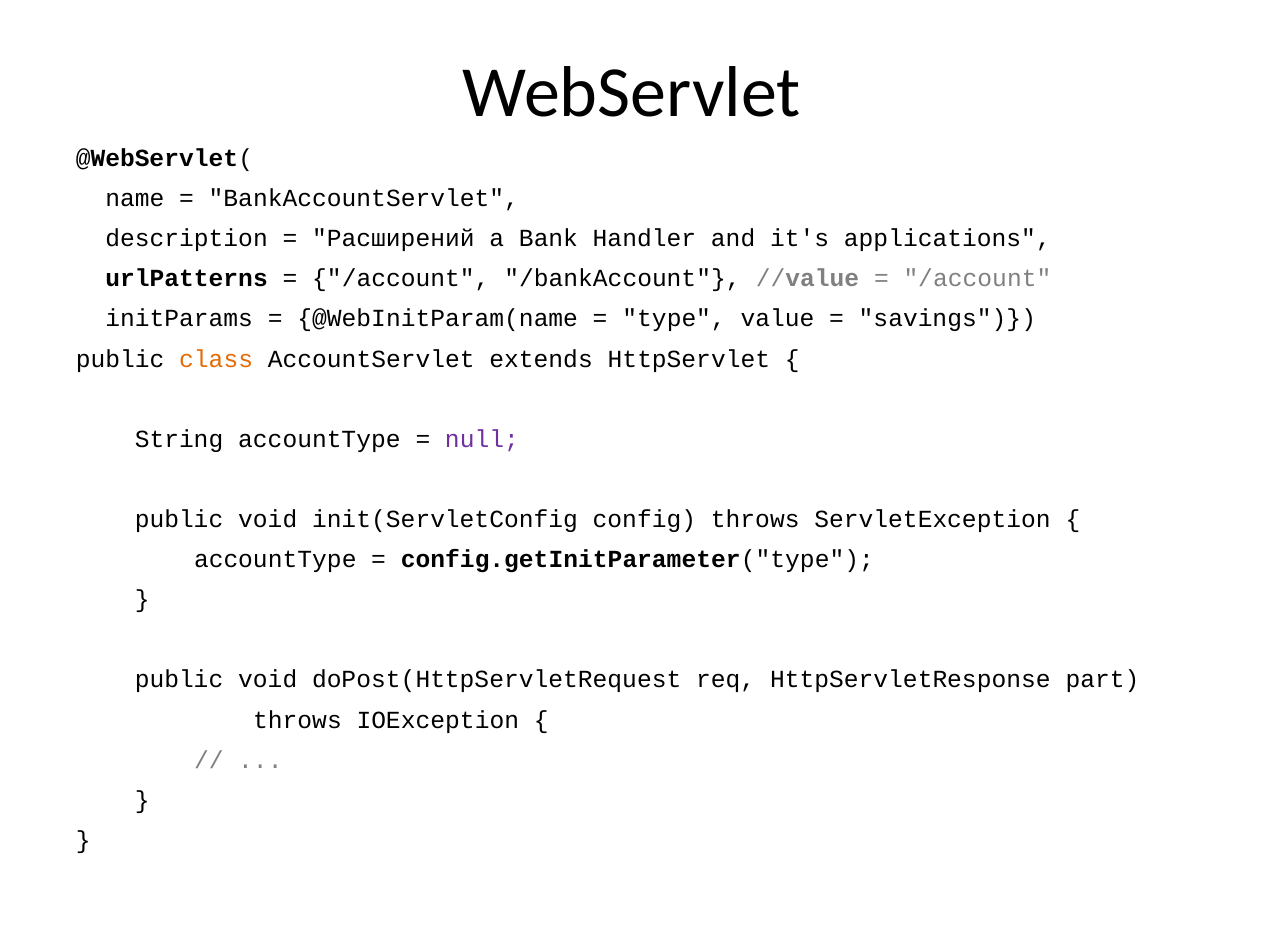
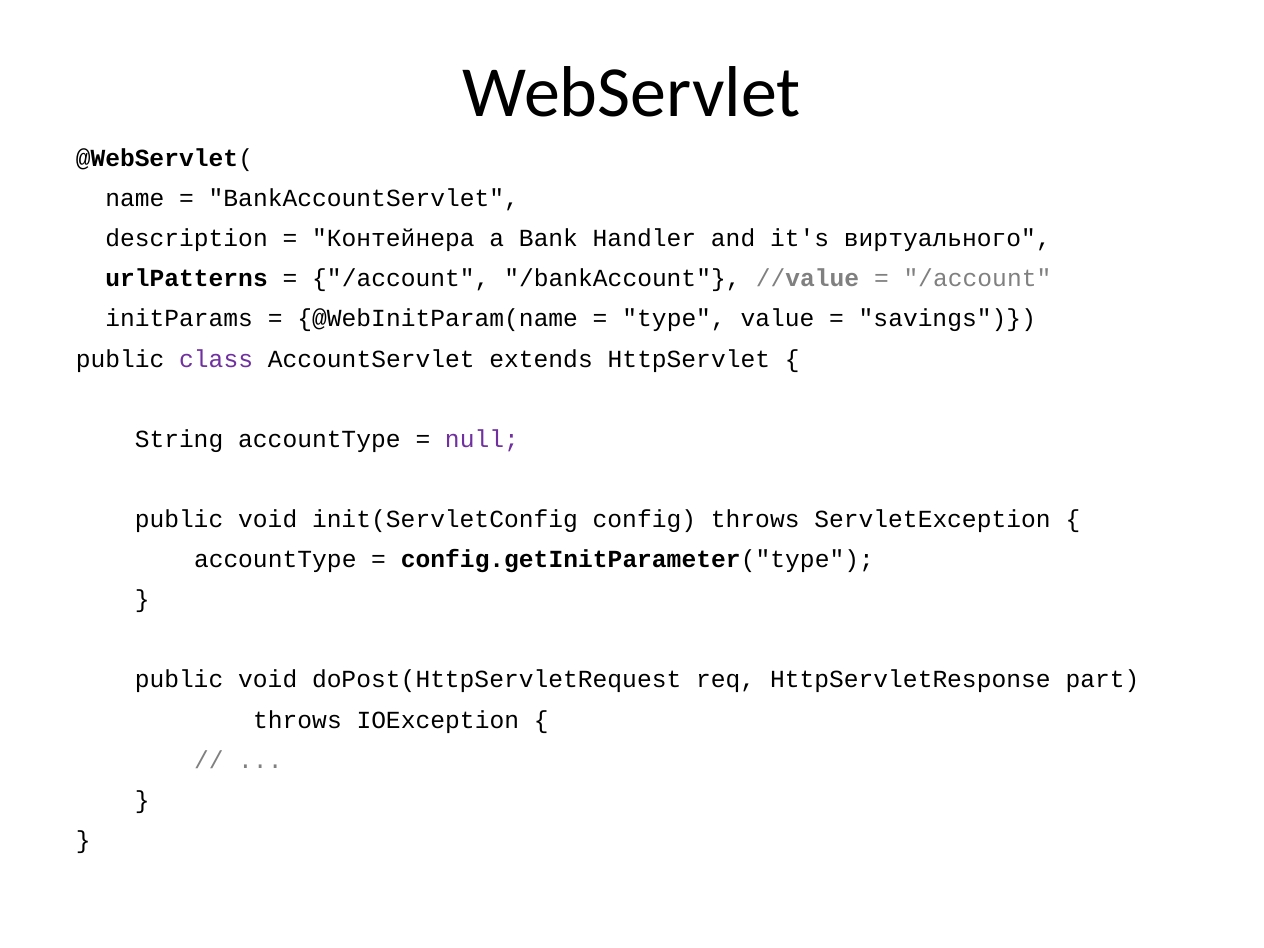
Расширений: Расширений -> Контейнера (393, 239)
applications: applications -> виртуального (947, 239)
class colour: orange -> purple (216, 359)
